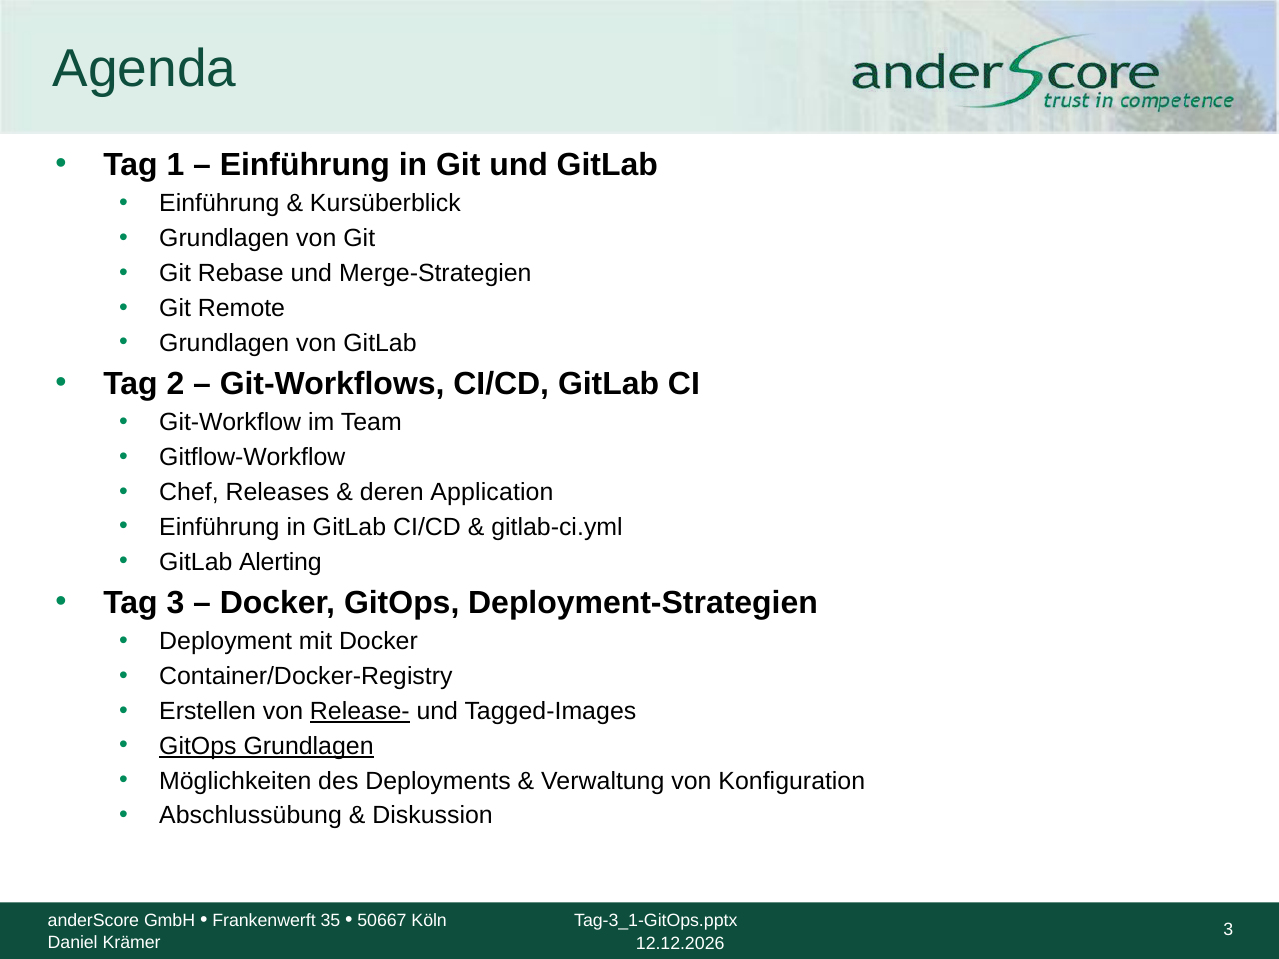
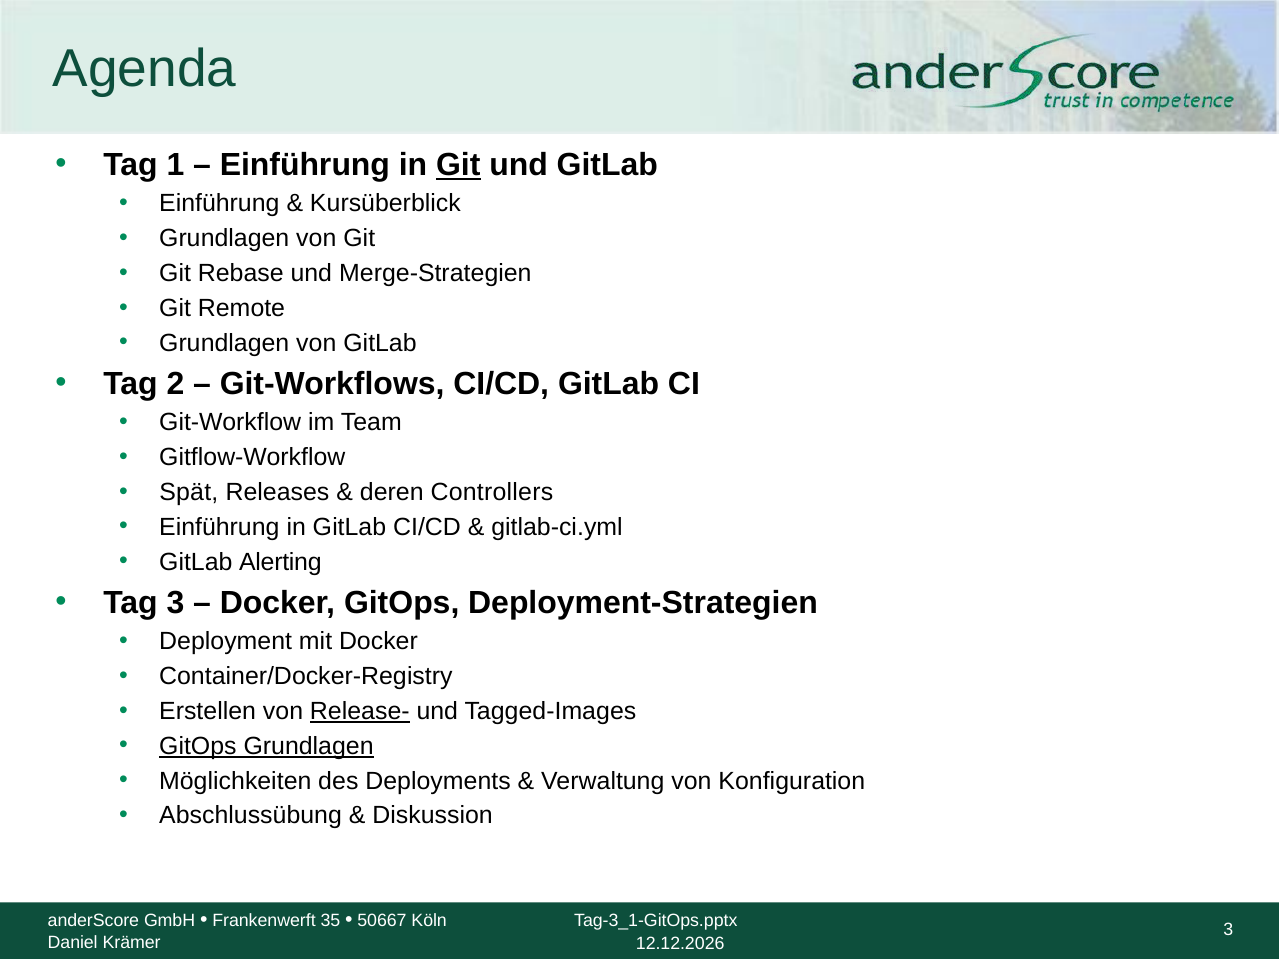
Git underline: none -> present (458, 165)
Chef: Chef -> Spät (189, 492)
Application: Application -> Controllers (492, 492)
